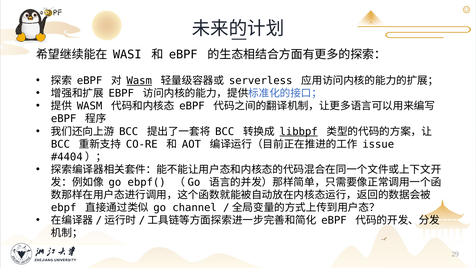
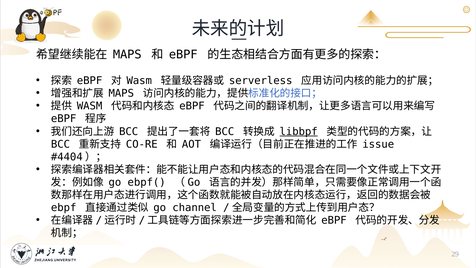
WASI: WASI -> MAPS (127, 55)
Wasm underline: present -> none (139, 81)
EBPF: EBPF -> MAPS (121, 93)
